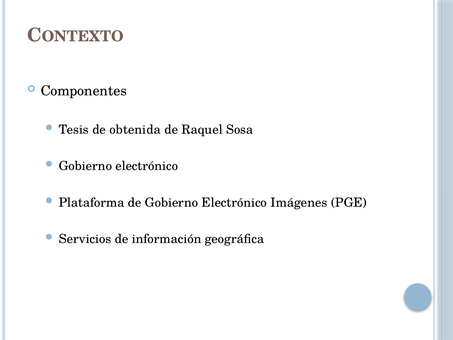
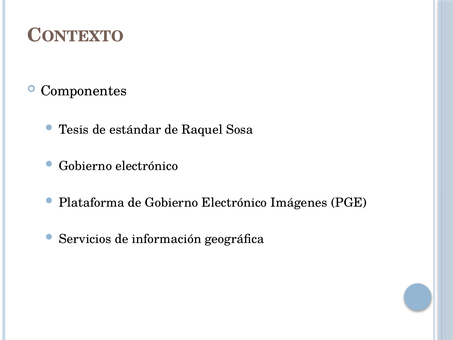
obtenida: obtenida -> estándar (135, 129)
